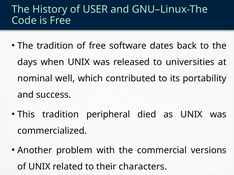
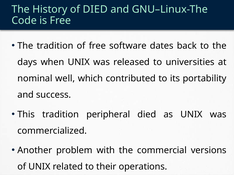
of USER: USER -> DIED (95, 9)
characters: characters -> operations (143, 167)
